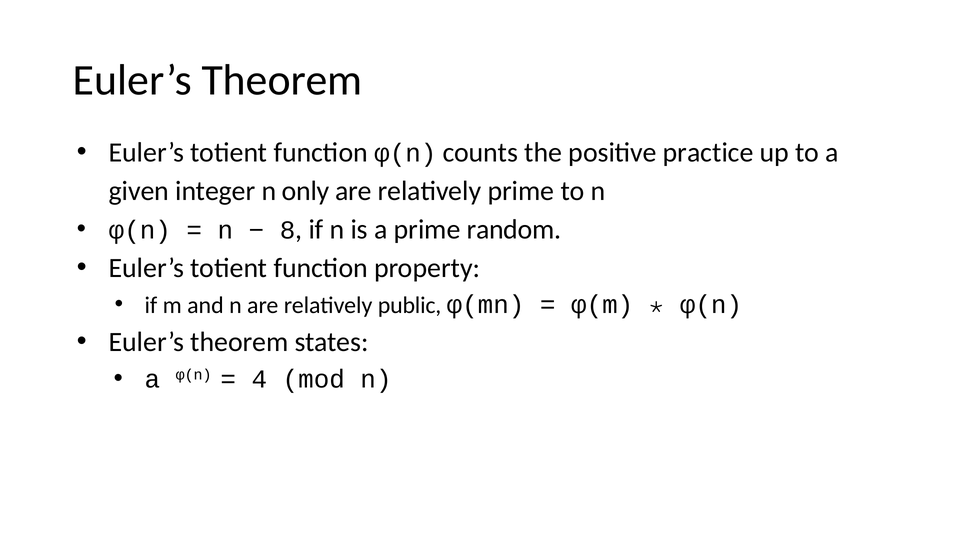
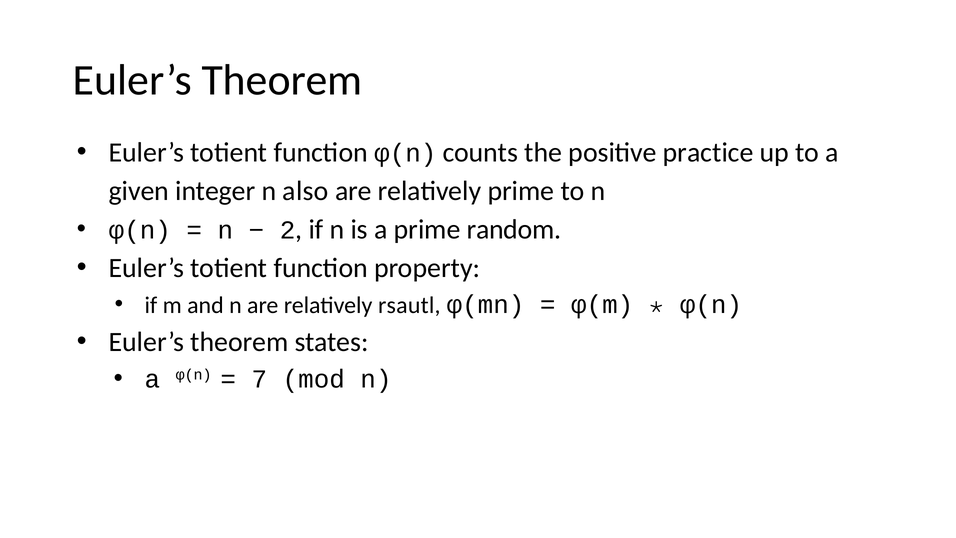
only: only -> also (305, 191)
8: 8 -> 2 (288, 230)
public: public -> rsautl (409, 305)
4: 4 -> 7 (259, 379)
